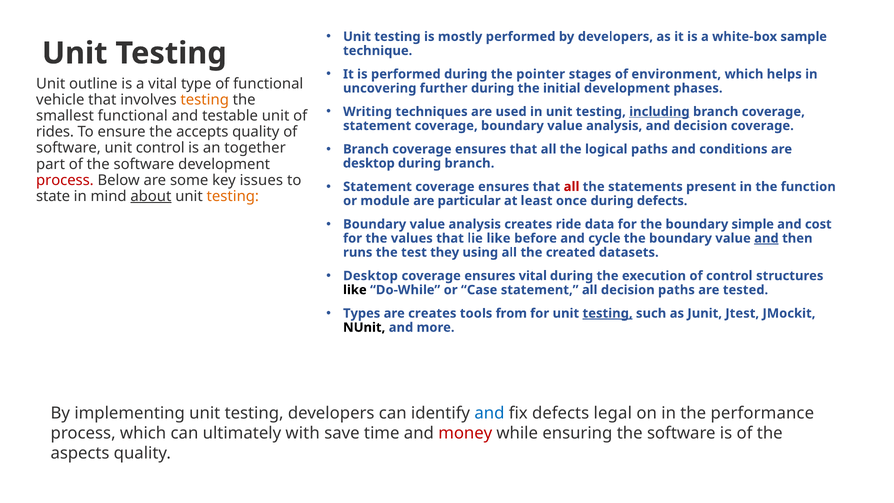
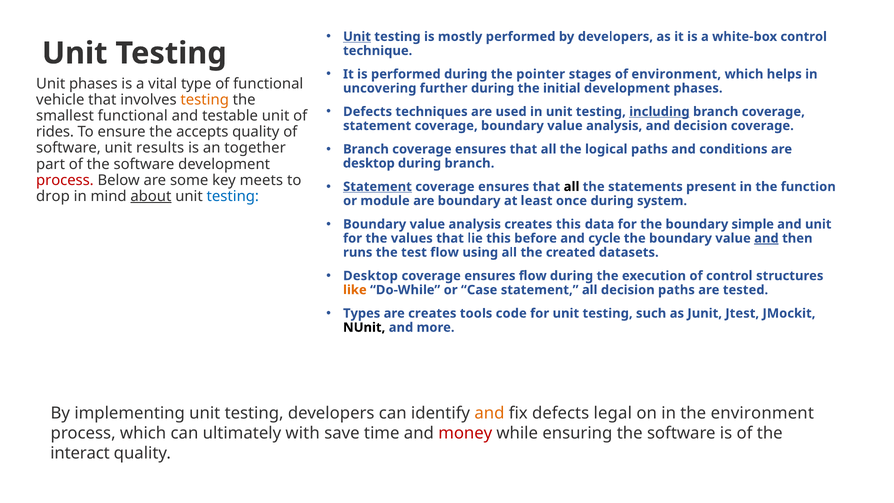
Unit underline: none -> present (357, 37)
white-box sample: sample -> control (804, 37)
Unit outline: outline -> phases (93, 84)
Writing: Writing -> Defects (368, 112)
unit control: control -> results (160, 148)
issues: issues -> meets (261, 180)
Statement underline: none -> present (377, 187)
all colour: red -> black (571, 187)
state: state -> drop (53, 196)
testing colour: orange -> blue (233, 196)
are particular: particular -> boundary (469, 201)
during defects: defects -> system (662, 201)
creates ride: ride -> this (568, 224)
and cost: cost -> unit (818, 224)
lie like: like -> this (499, 238)
test they: they -> flow (445, 252)
ensures vital: vital -> flow (533, 276)
like colour: black -> orange (355, 290)
from: from -> code (511, 313)
testing underline: present -> none (608, 313)
and colour: blue -> orange (489, 413)
the performance: performance -> environment (762, 413)
aspects: aspects -> interact (80, 453)
